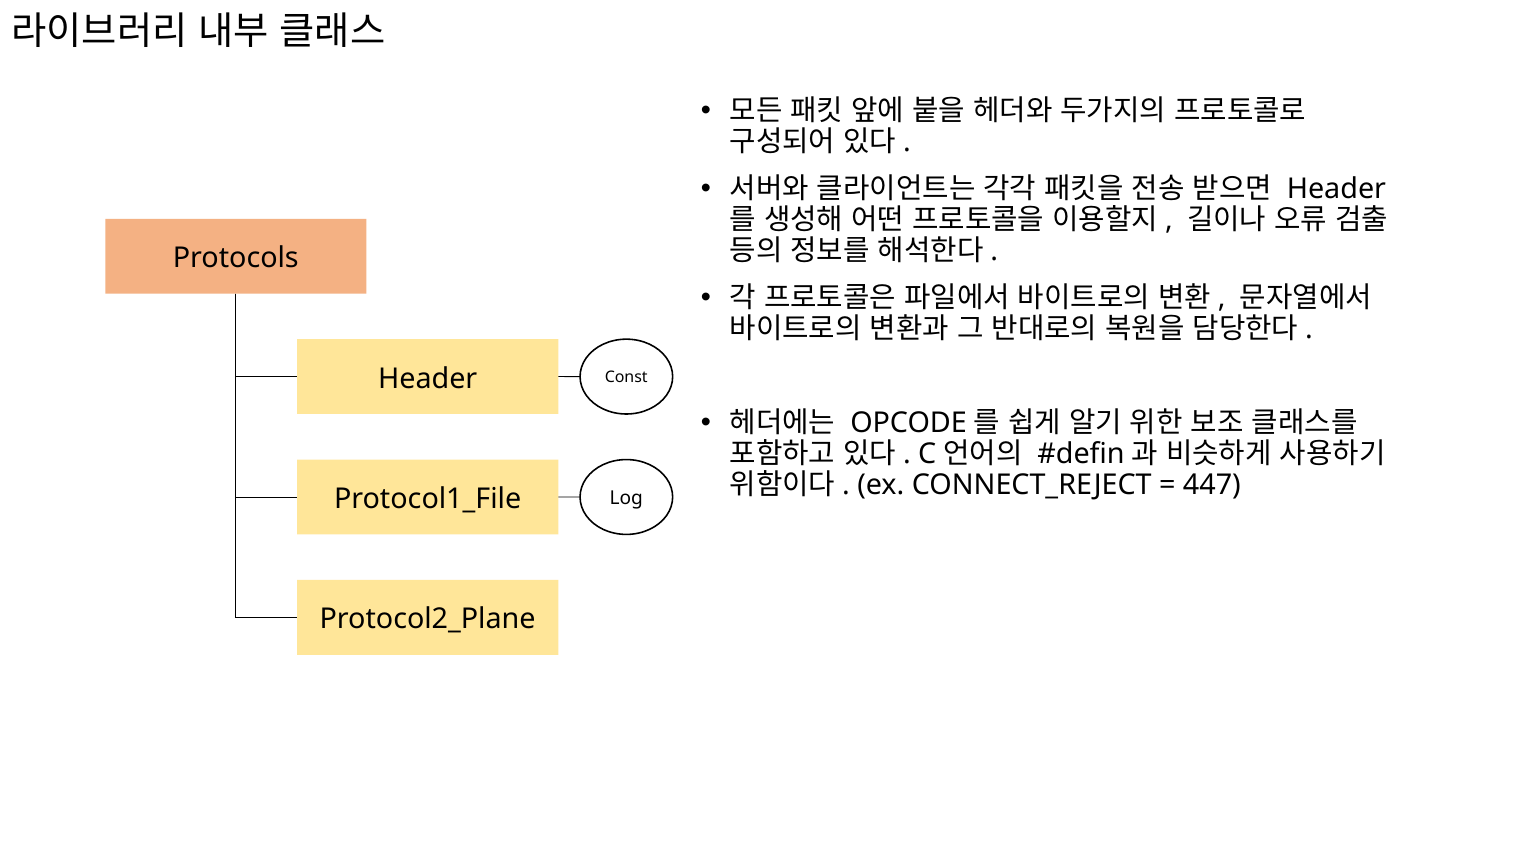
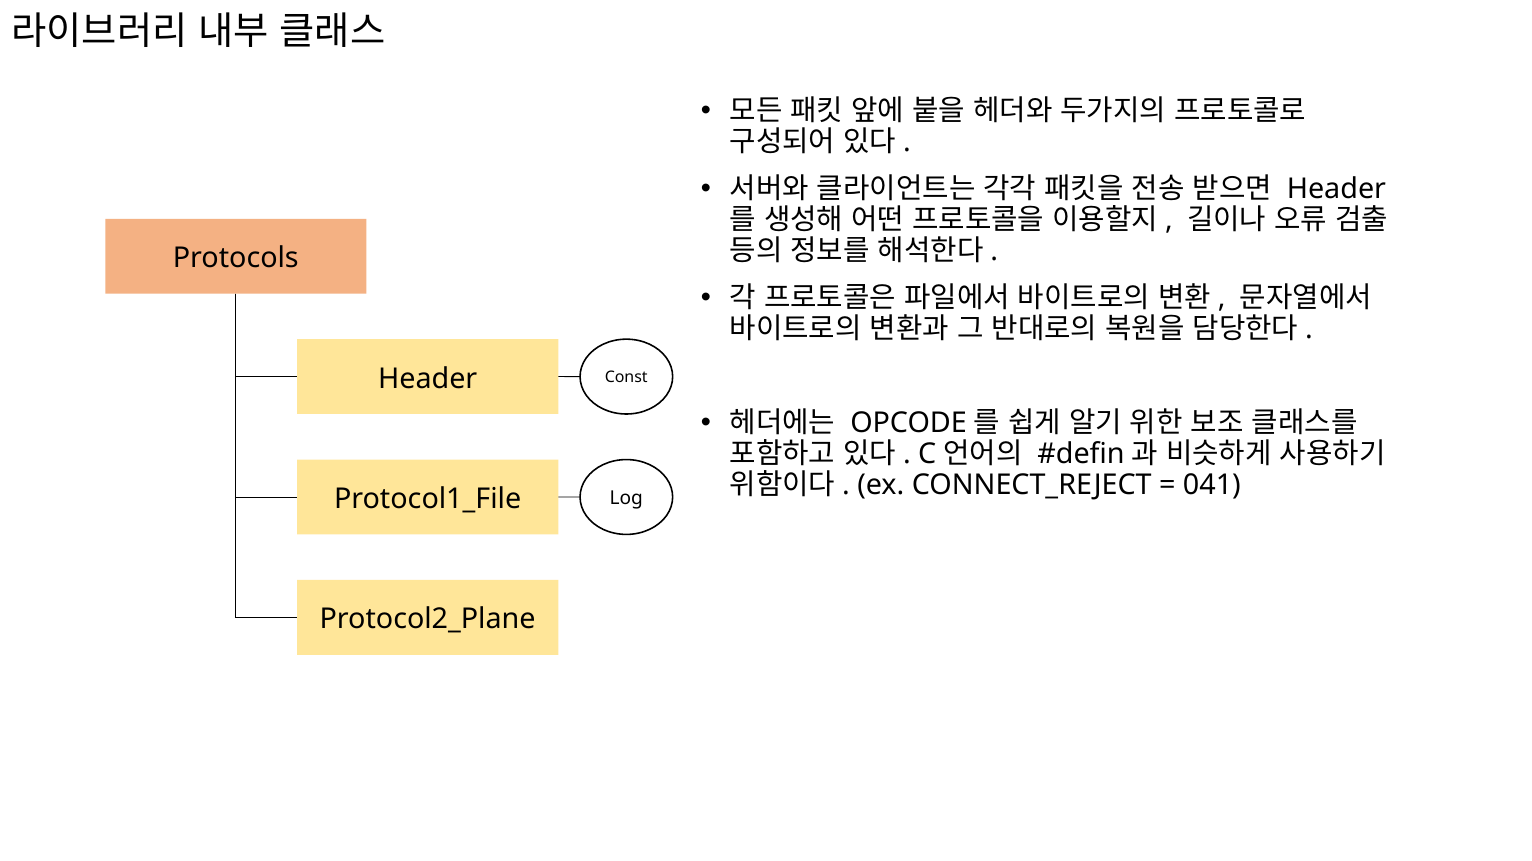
447: 447 -> 041 (1212, 485)
